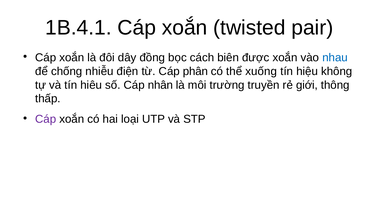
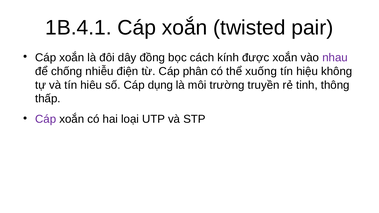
biên: biên -> kính (228, 58)
nhau colour: blue -> purple (335, 58)
nhân: nhân -> dụng (160, 85)
giới: giới -> tinh (307, 85)
